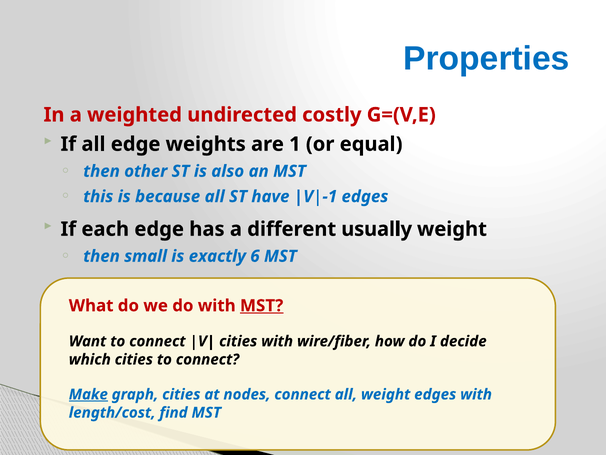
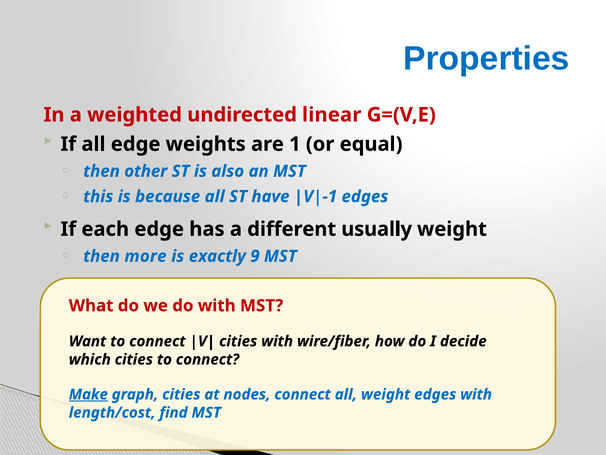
costly: costly -> linear (332, 115)
small: small -> more (145, 256)
6: 6 -> 9 (255, 256)
MST underline: present -> none (262, 305)
